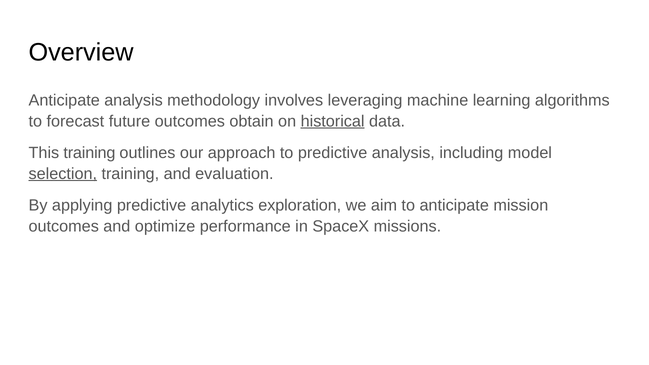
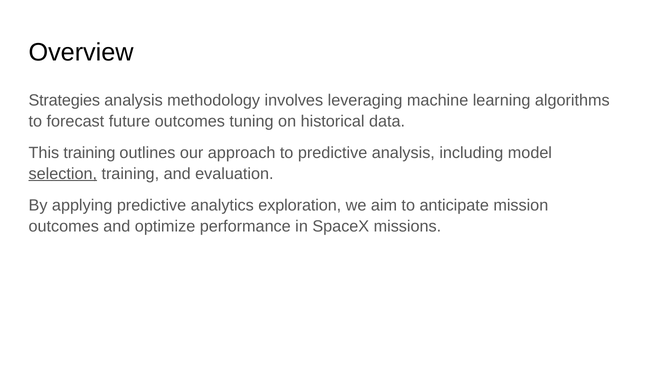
Anticipate: Anticipate -> Strategies (64, 100)
obtain: obtain -> tuning (252, 121)
historical underline: present -> none (333, 121)
